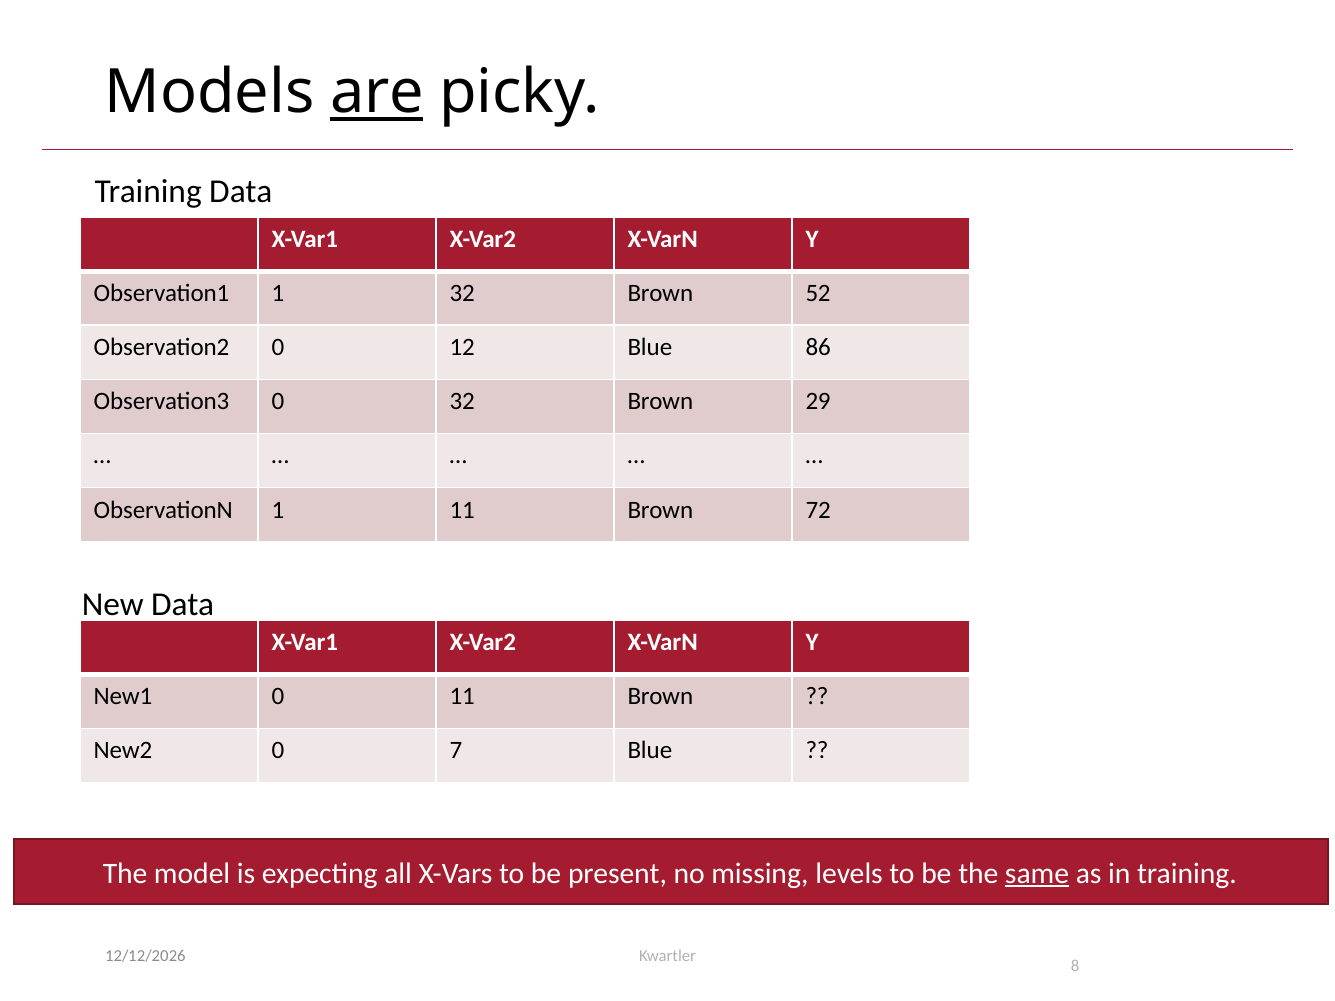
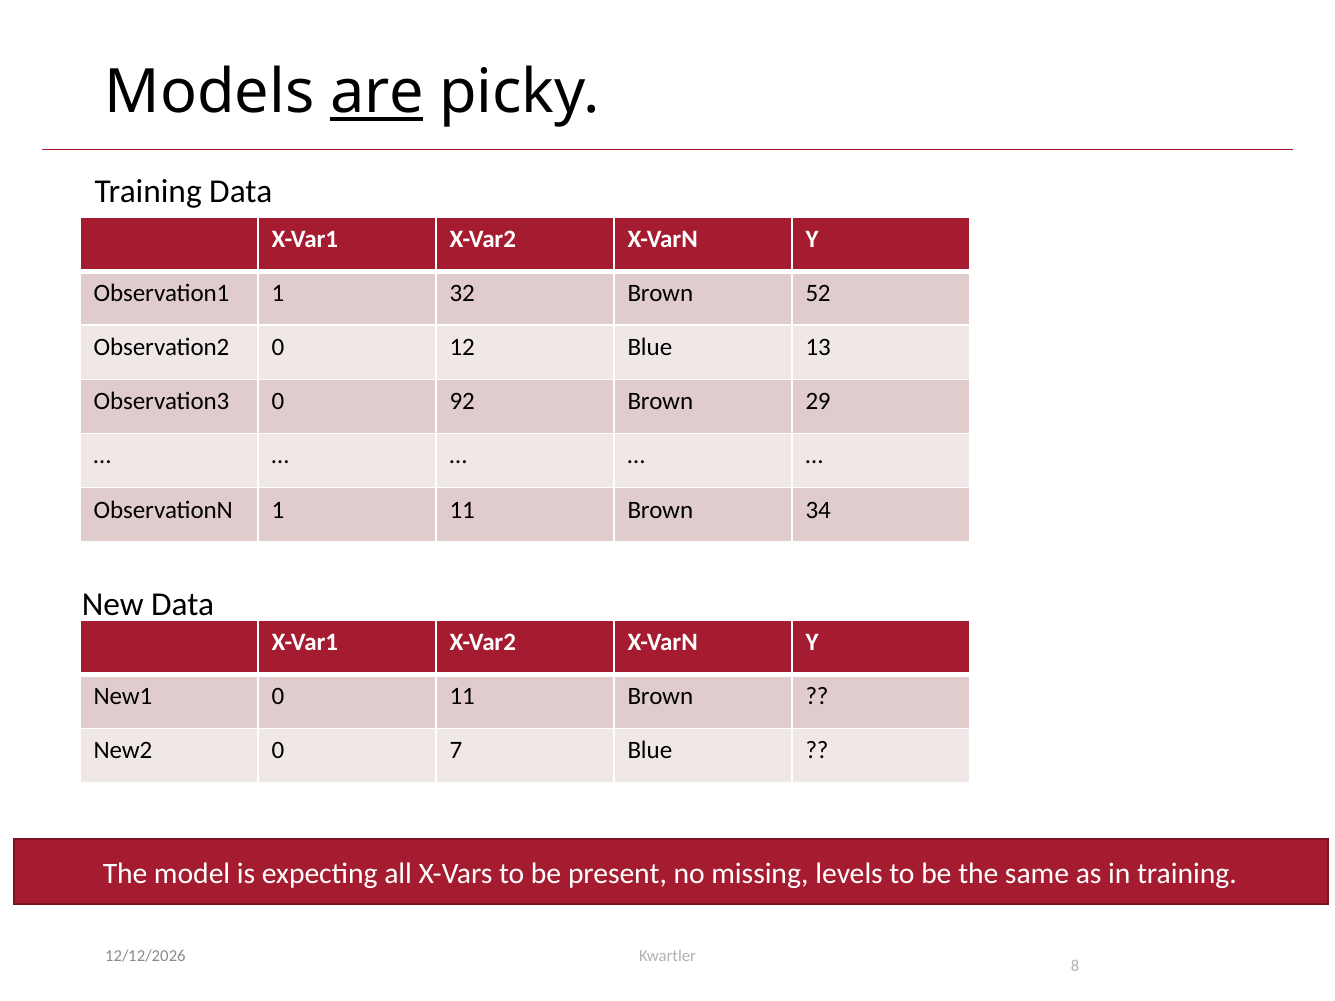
86: 86 -> 13 (818, 348)
0 32: 32 -> 92 (462, 402)
72: 72 -> 34 (818, 510)
same underline: present -> none (1037, 874)
